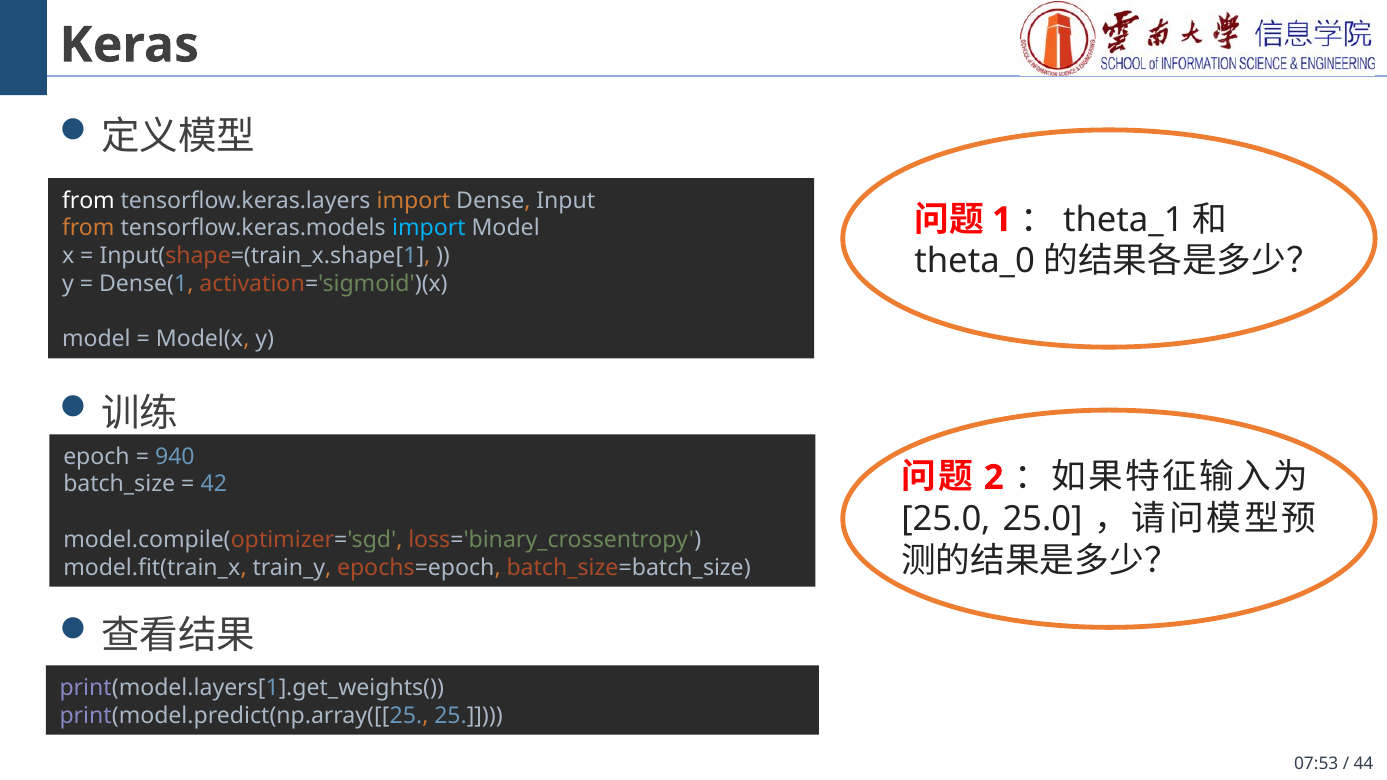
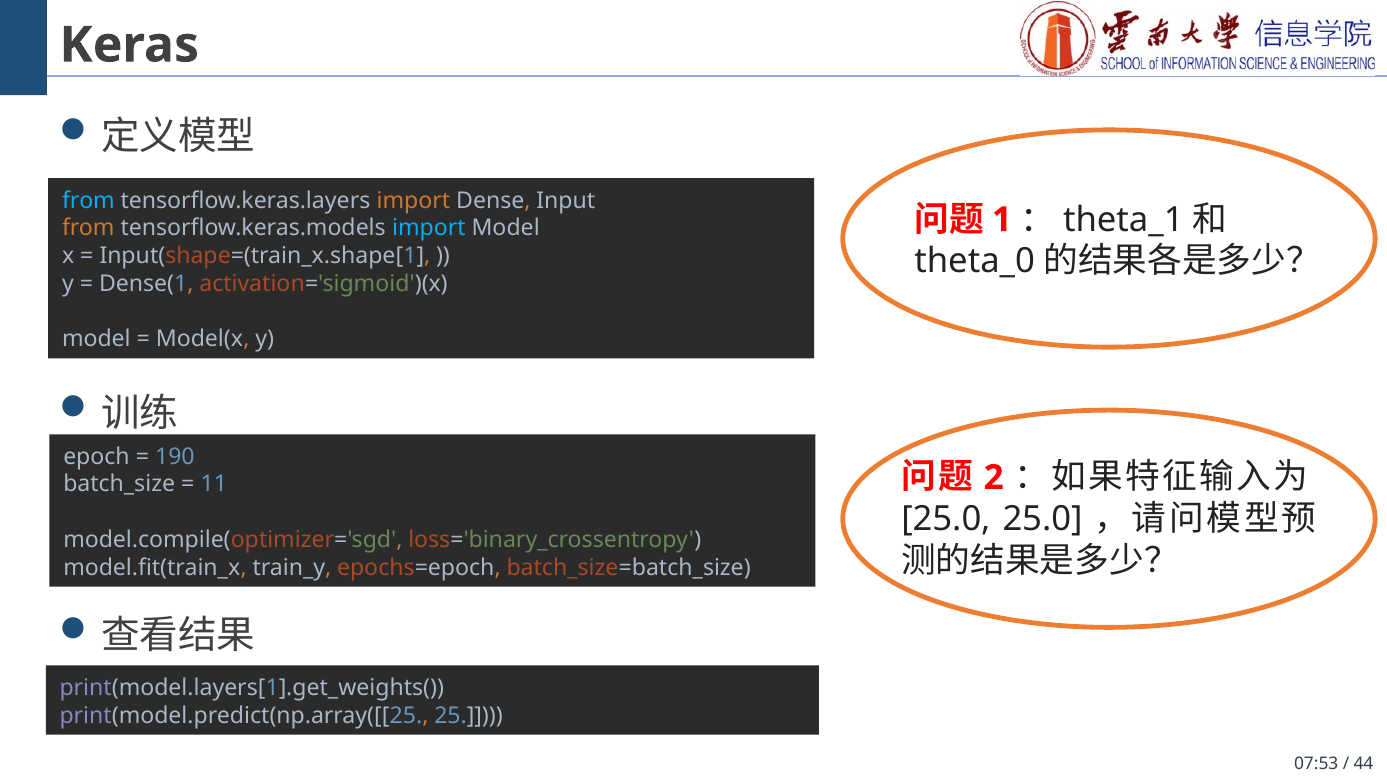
from colour: white -> light blue (88, 201)
940: 940 -> 190 (175, 457)
42: 42 -> 11 (214, 484)
